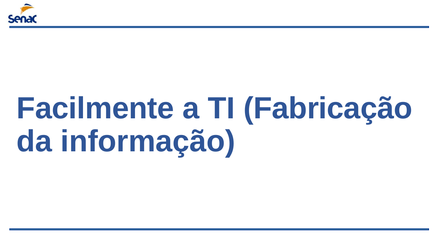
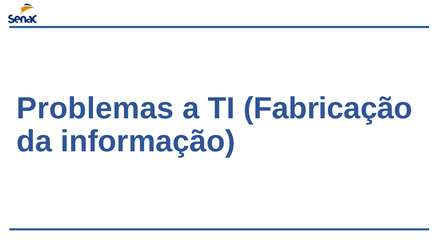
Facilmente: Facilmente -> Problemas (95, 108)
